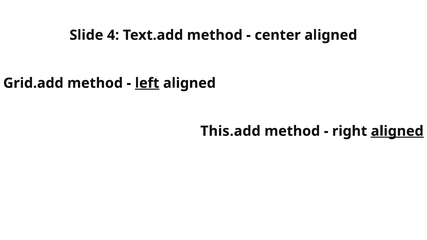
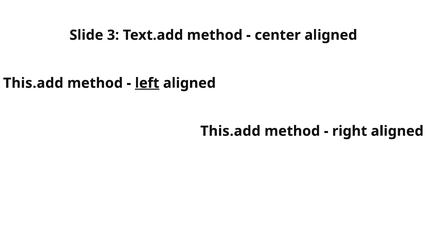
4: 4 -> 3 (113, 35)
Grid.add: Grid.add -> This.add (33, 83)
aligned underline: present -> none (397, 131)
